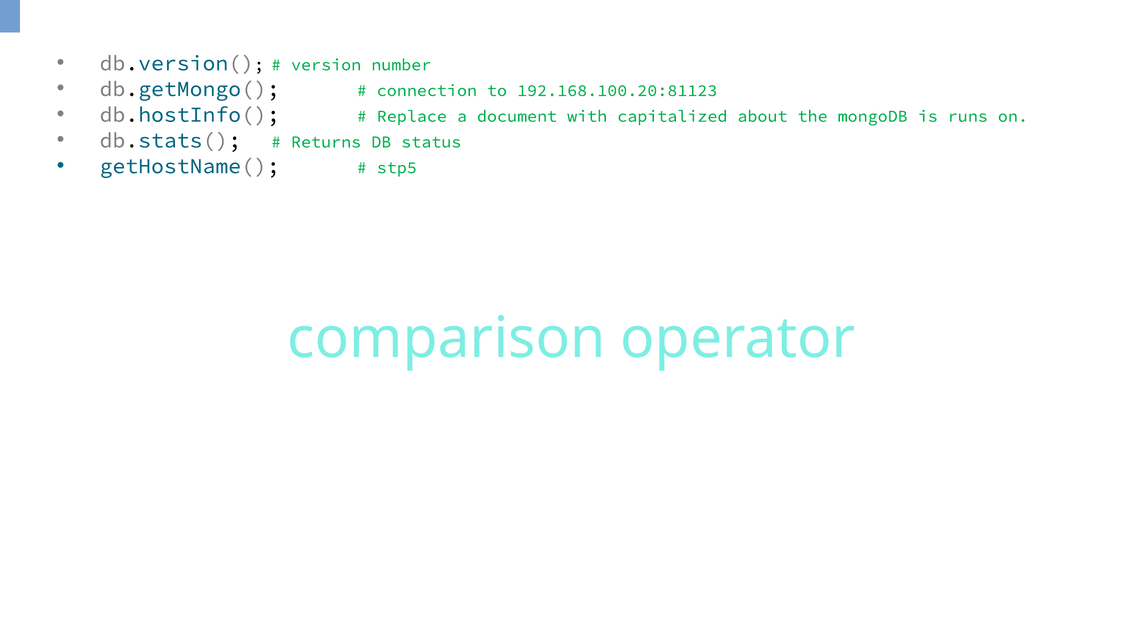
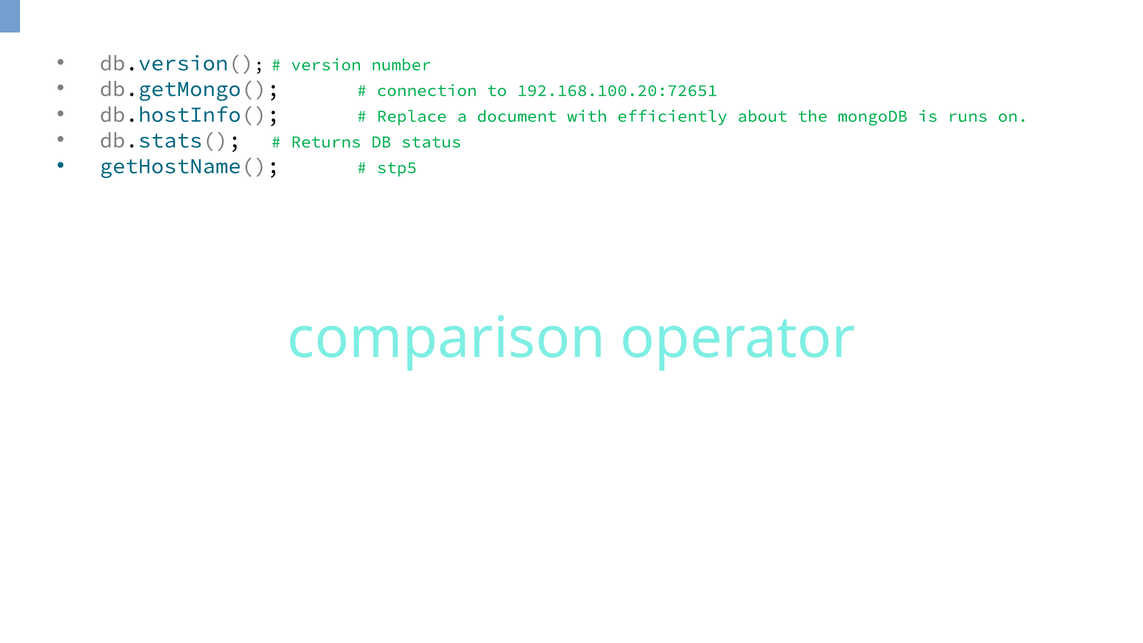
192.168.100.20:81123: 192.168.100.20:81123 -> 192.168.100.20:72651 (617, 91)
capitalized: capitalized -> efficiently (672, 116)
